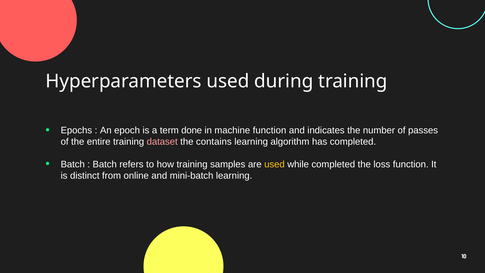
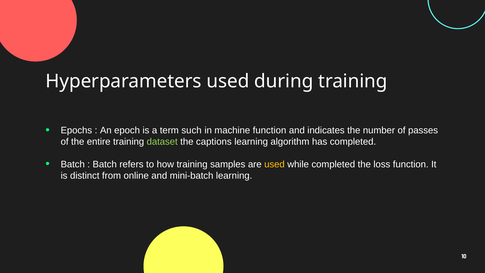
done: done -> such (192, 130)
dataset colour: pink -> light green (162, 142)
contains: contains -> captions (214, 142)
